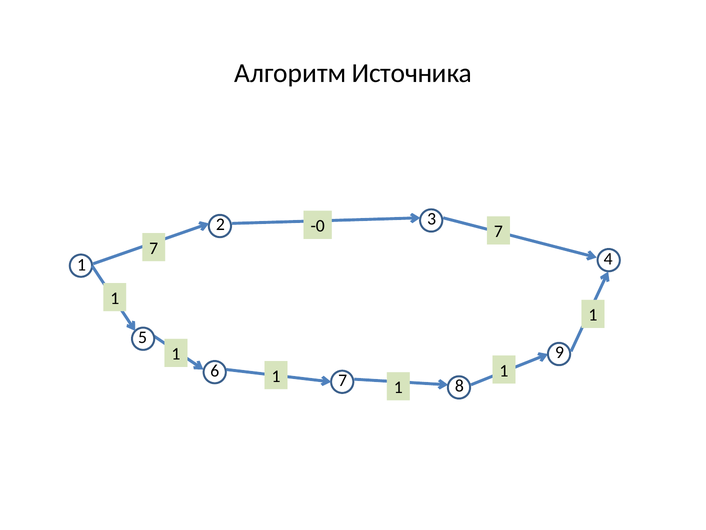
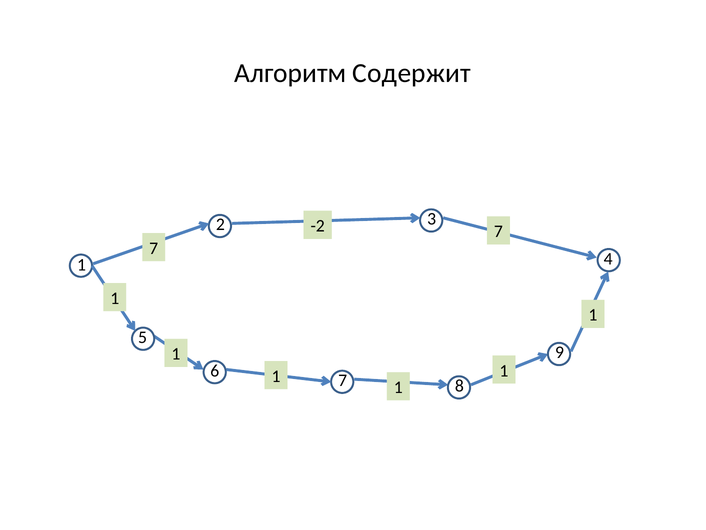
Источника: Источника -> Содержит (412, 73)
-0: -0 -> -2 (318, 226)
